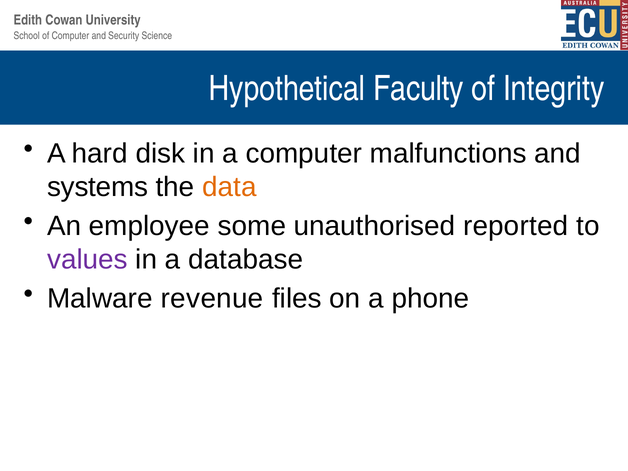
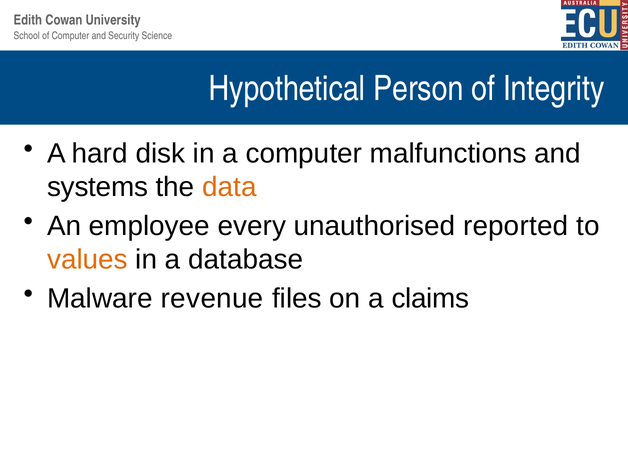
Faculty: Faculty -> Person (418, 89)
some: some -> every (252, 226)
values colour: purple -> orange (87, 260)
phone: phone -> claims (430, 299)
